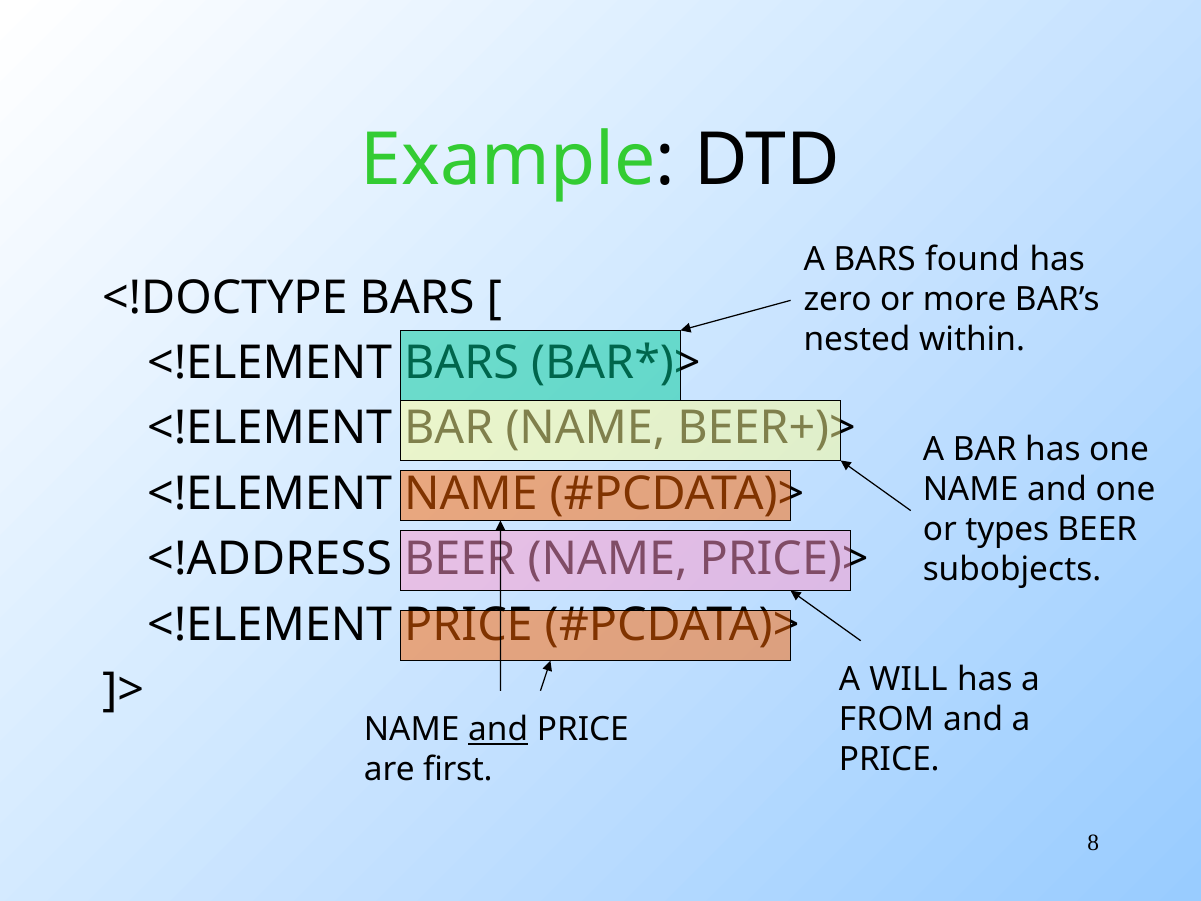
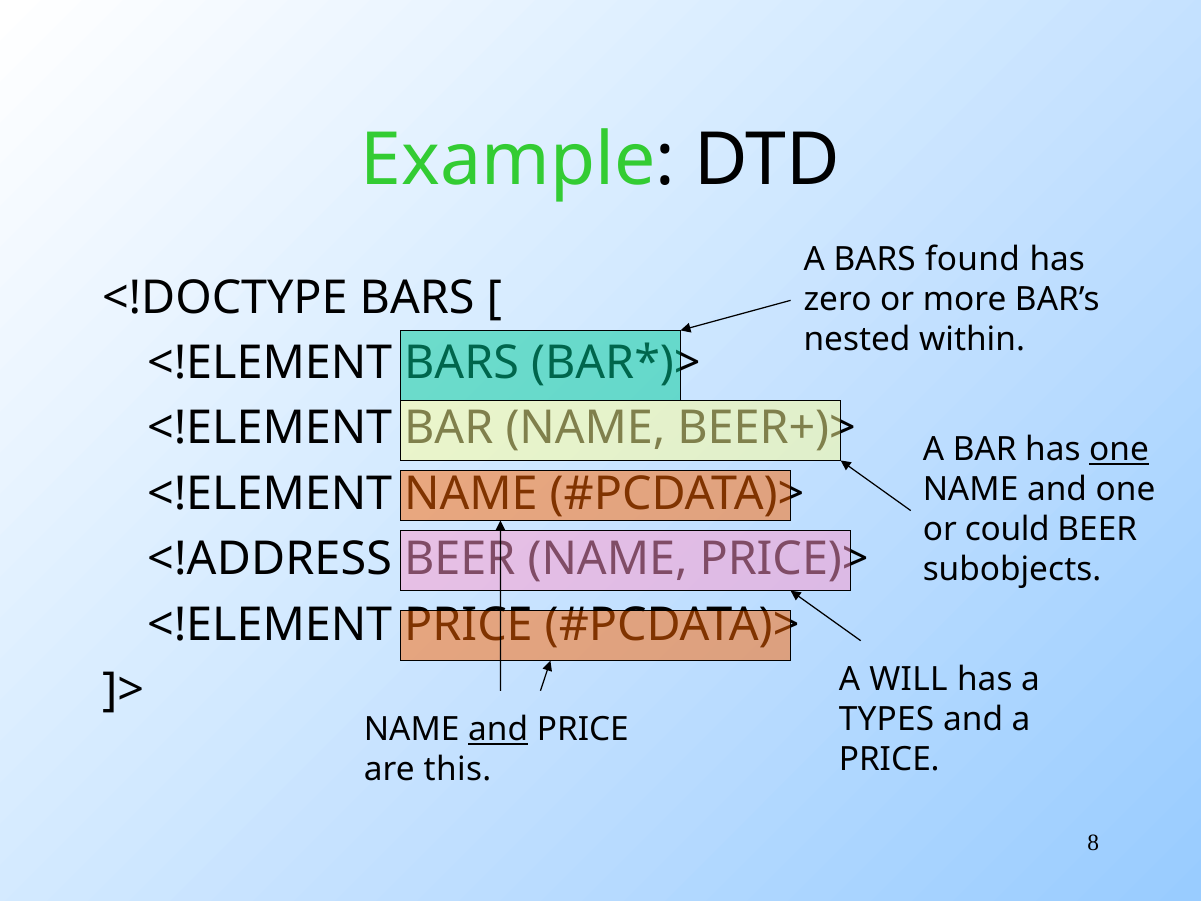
one underline: none -> present (1119, 449)
types: types -> could (1007, 530)
FROM: FROM -> TYPES (887, 720)
first: first -> this (458, 770)
